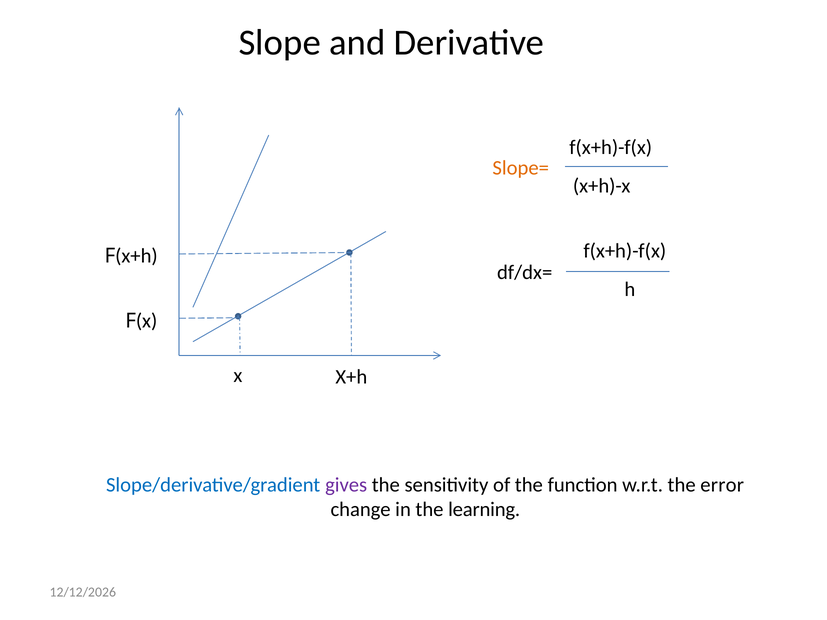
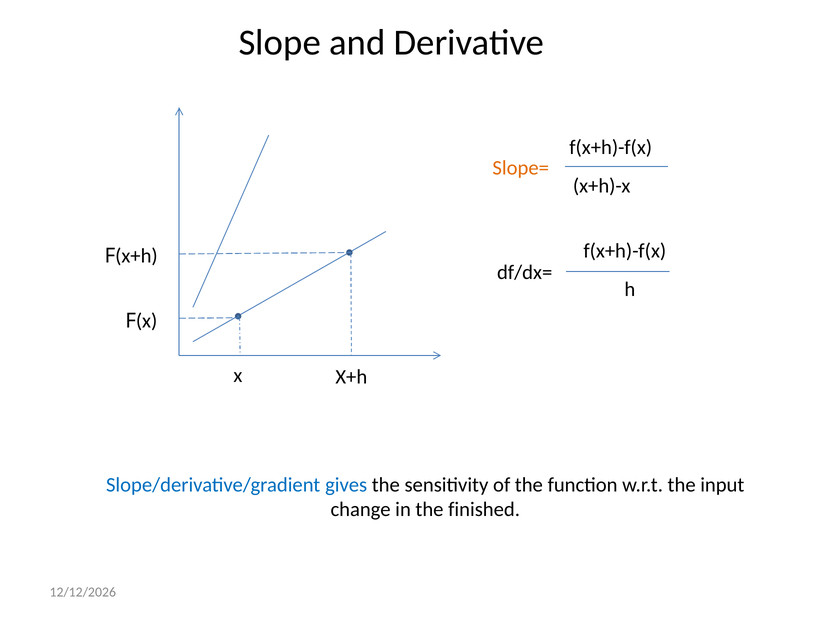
gives colour: purple -> blue (346, 485)
error: error -> input (722, 485)
learning: learning -> finished (484, 510)
